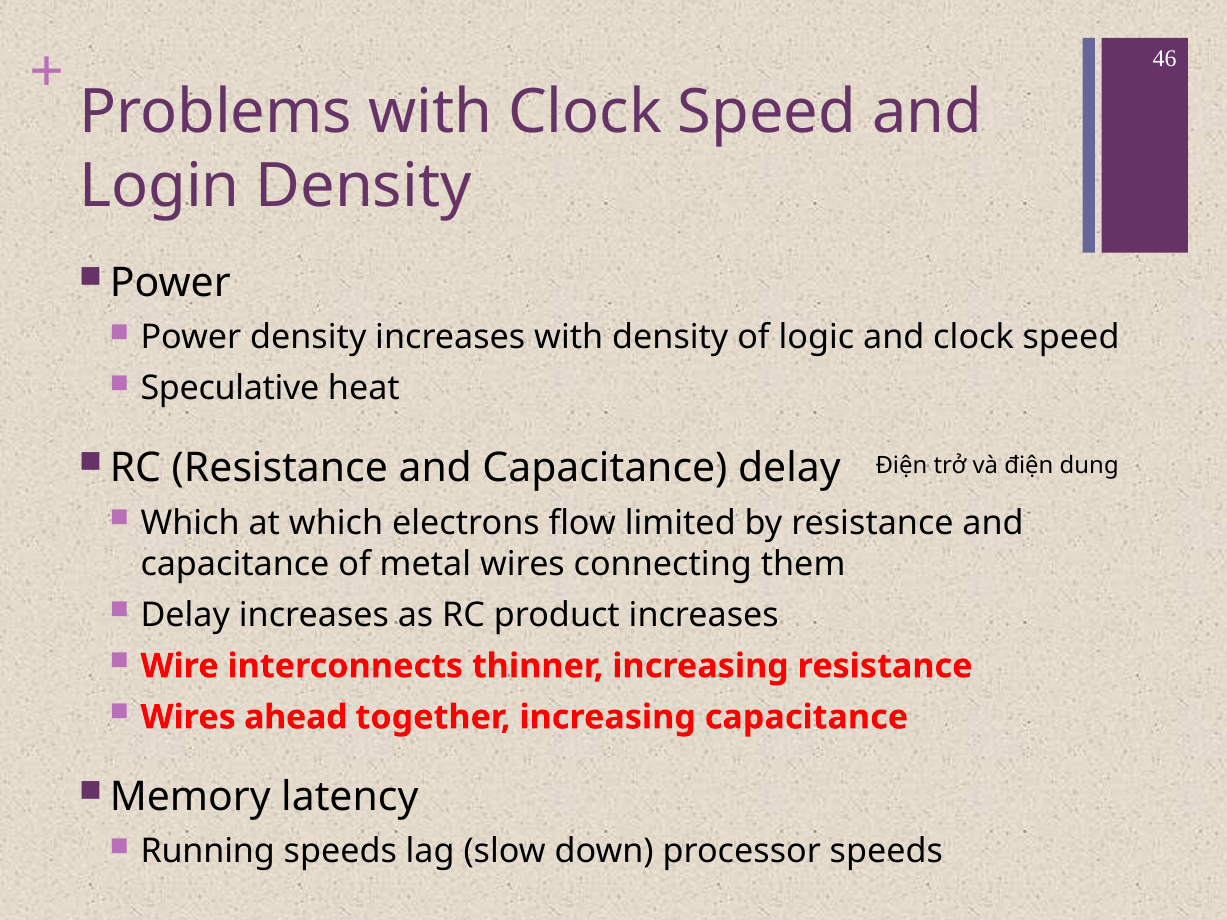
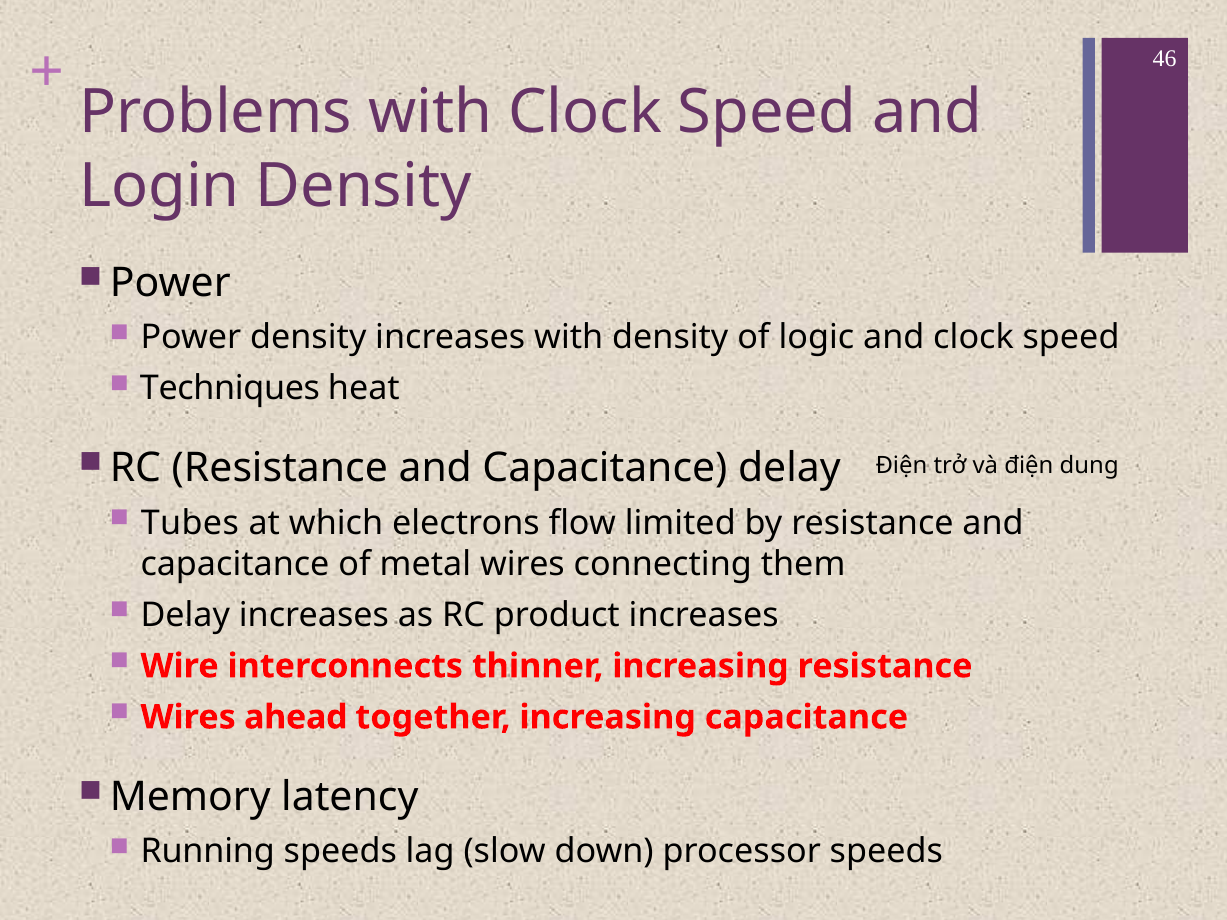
Speculative: Speculative -> Techniques (230, 389)
Which: Which -> Tubes (190, 523)
